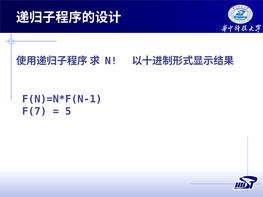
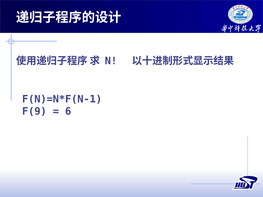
F(7: F(7 -> F(9 (34, 112)
5: 5 -> 6 (68, 112)
